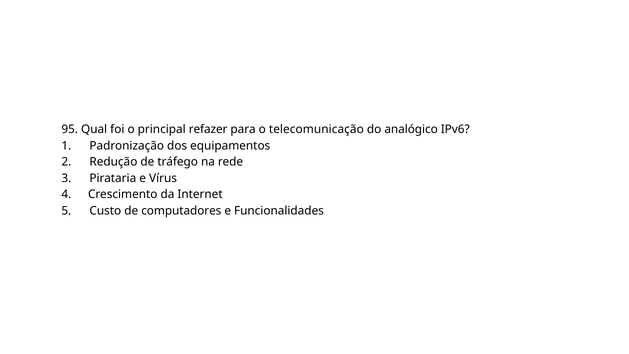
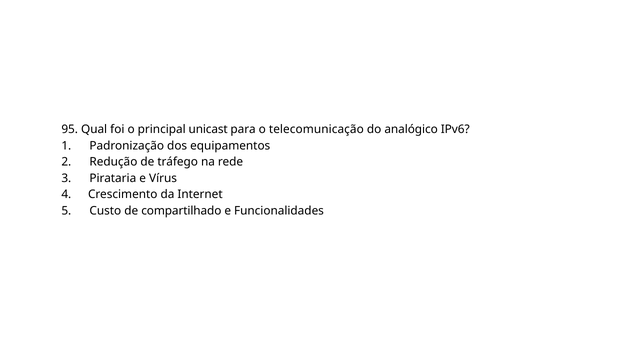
refazer: refazer -> unicast (208, 129)
computadores: computadores -> compartilhado (181, 211)
